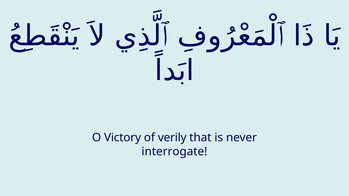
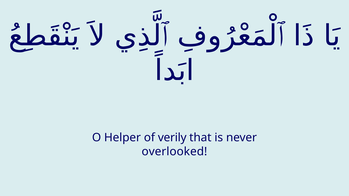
Victory: Victory -> Helper (122, 138)
interrogate: interrogate -> overlooked (174, 152)
